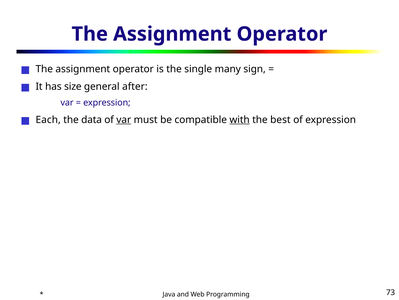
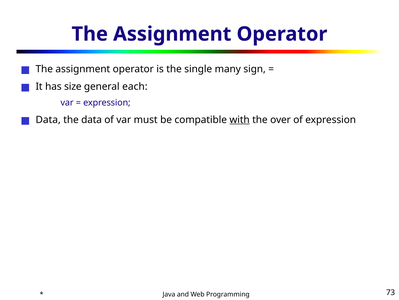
after: after -> each (135, 86)
Each: Each -> Data (48, 119)
var underline: present -> none (124, 119)
best: best -> over (280, 119)
